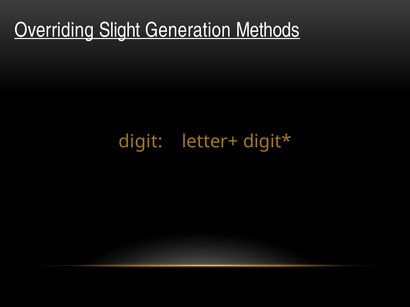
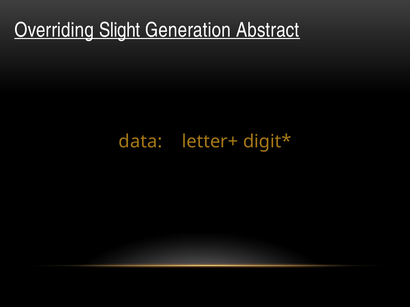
Methods: Methods -> Abstract (268, 30)
digit: digit -> data (141, 142)
